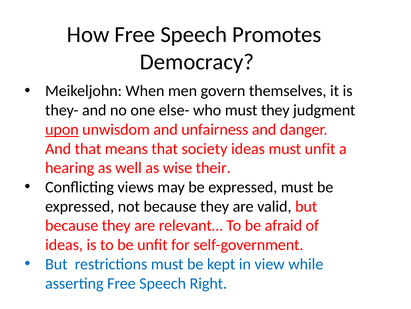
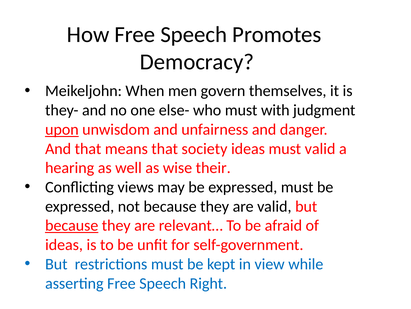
must they: they -> with (275, 110)
must unfit: unfit -> valid (320, 148)
because underline: none -> present (72, 225)
